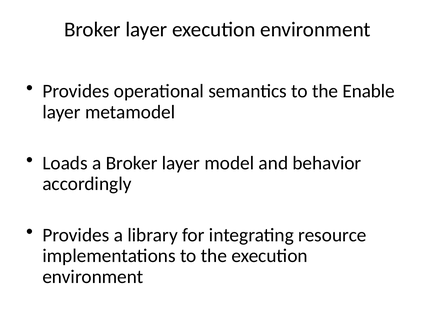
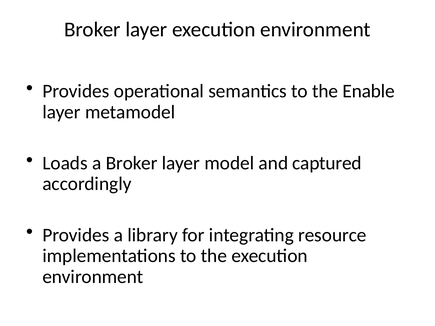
behavior: behavior -> captured (327, 163)
